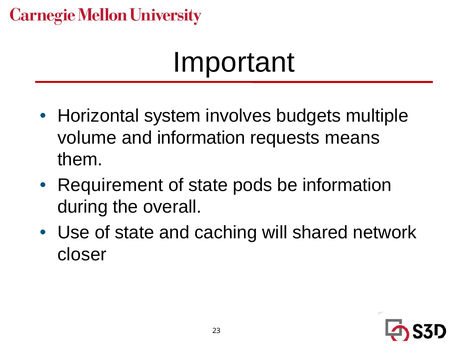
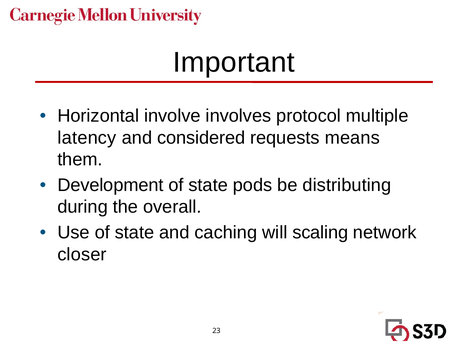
system: system -> involve (172, 116)
budgets: budgets -> protocol (309, 116)
volume: volume -> latency (87, 138)
and information: information -> considered (201, 138)
Requirement: Requirement -> Development (110, 185)
be information: information -> distributing (347, 185)
shared: shared -> scaling (320, 232)
